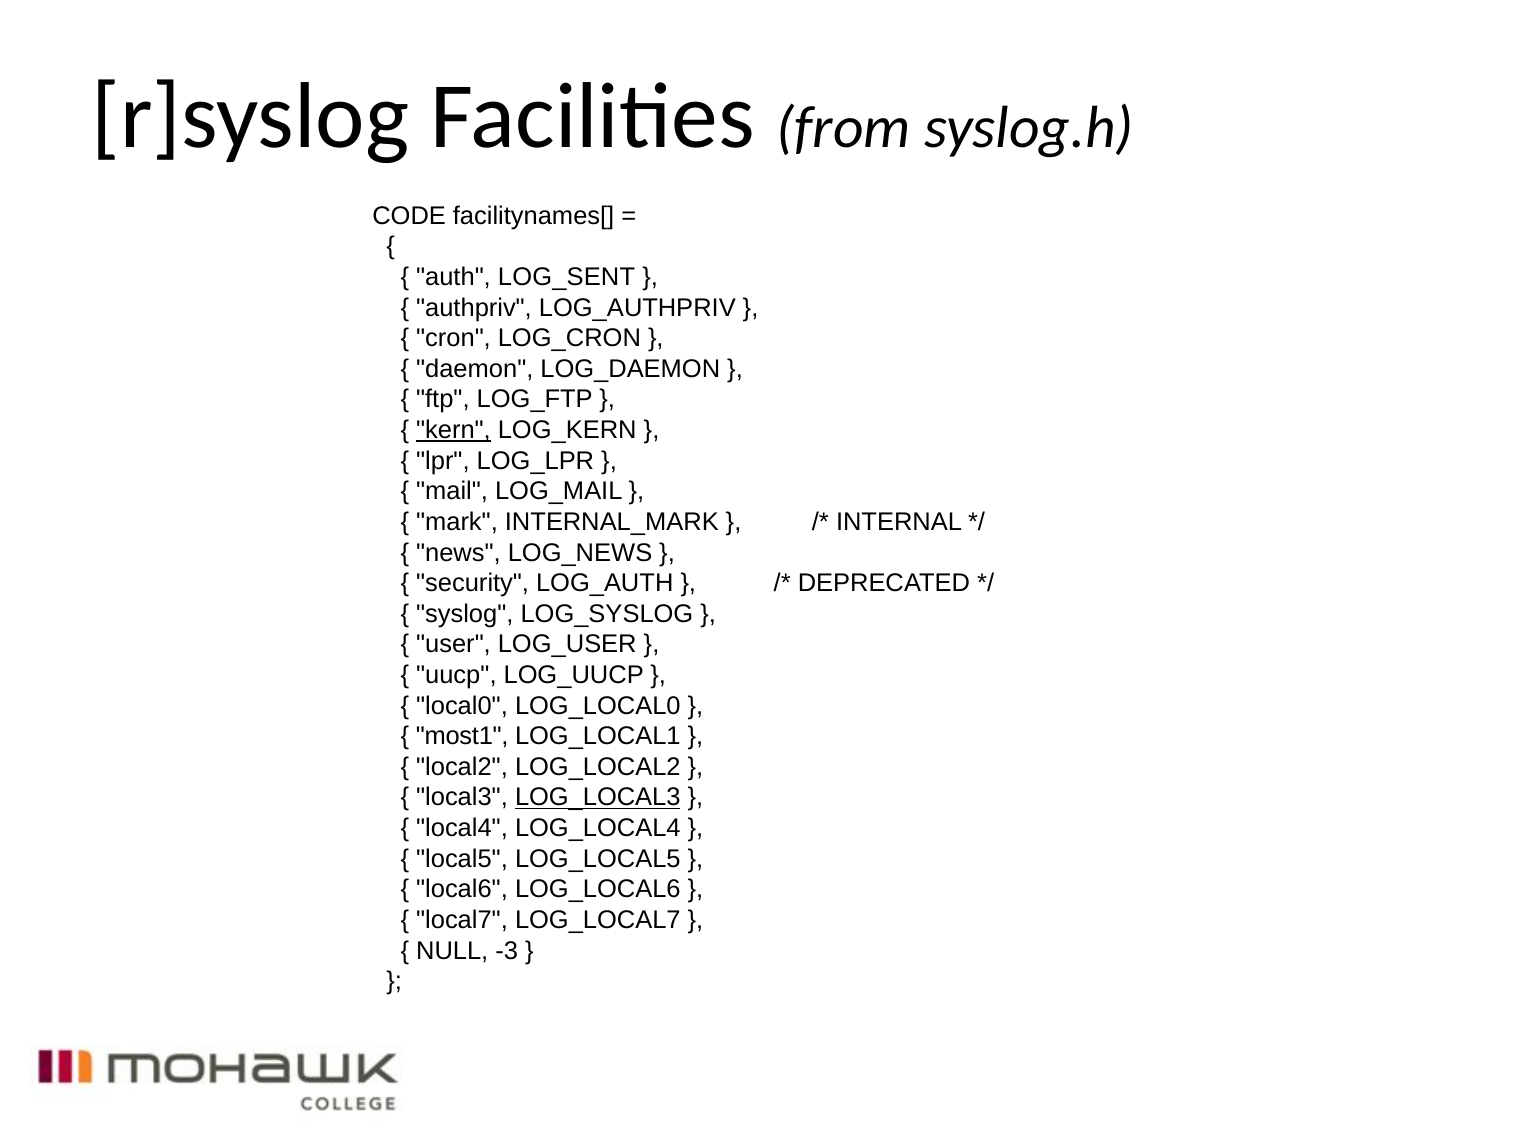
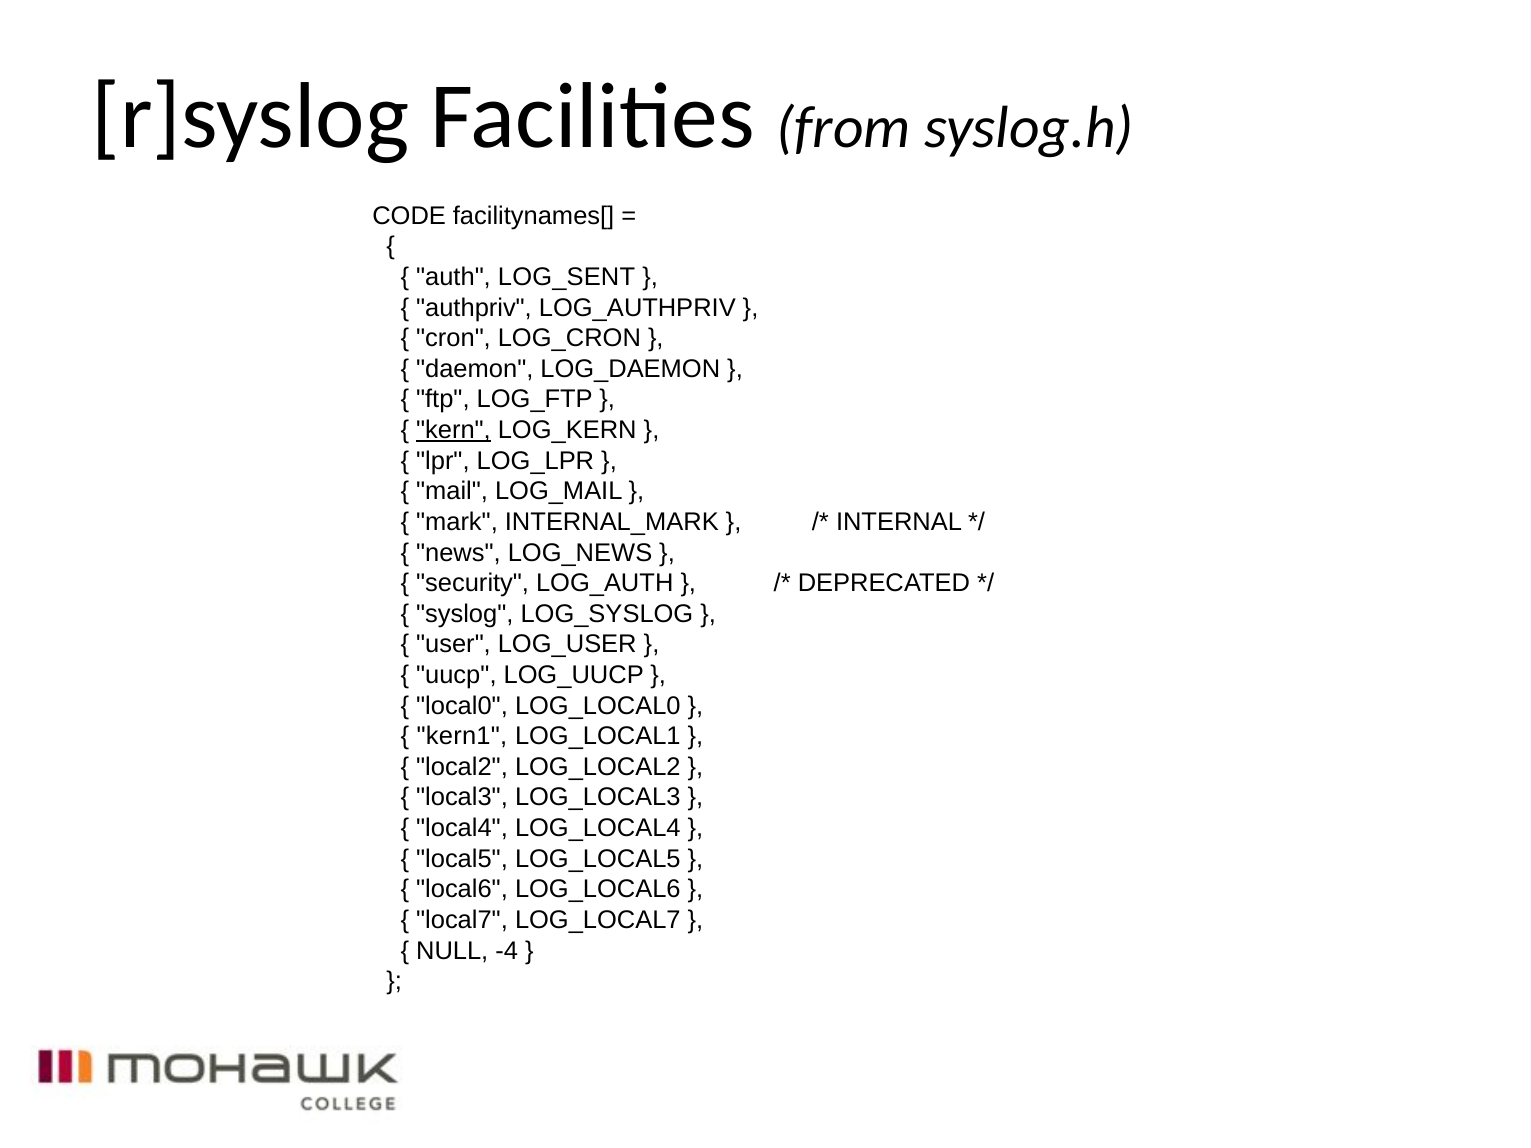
most1: most1 -> kern1 (462, 736)
LOG_LOCAL3 underline: present -> none (598, 798)
-3: -3 -> -4 (507, 951)
